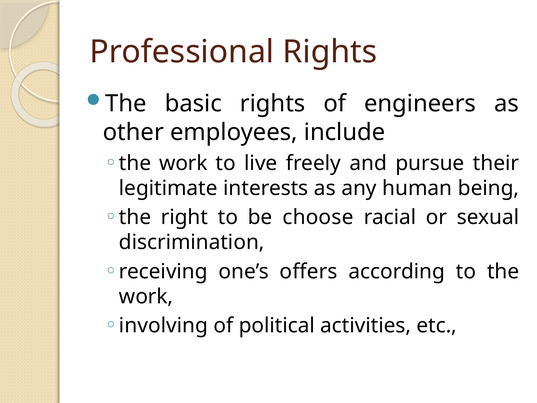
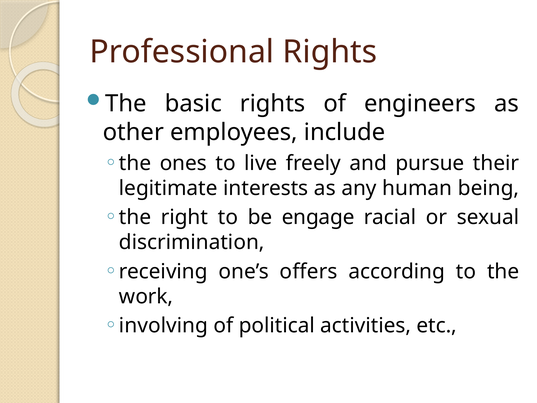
work: work -> ones (183, 163)
choose: choose -> engage (318, 217)
